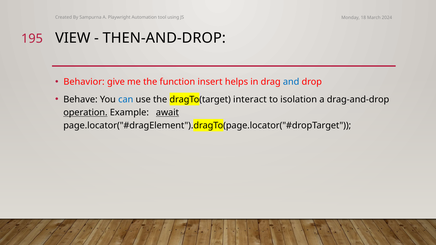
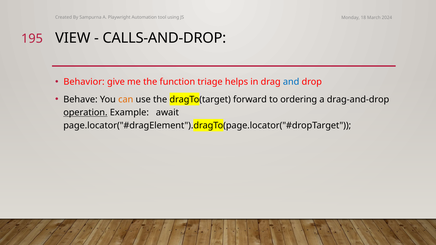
THEN-AND-DROP: THEN-AND-DROP -> CALLS-AND-DROP (164, 38)
insert: insert -> triage (210, 82)
can colour: blue -> orange (126, 100)
interact: interact -> forward (250, 100)
isolation: isolation -> ordering (299, 100)
await underline: present -> none (167, 113)
